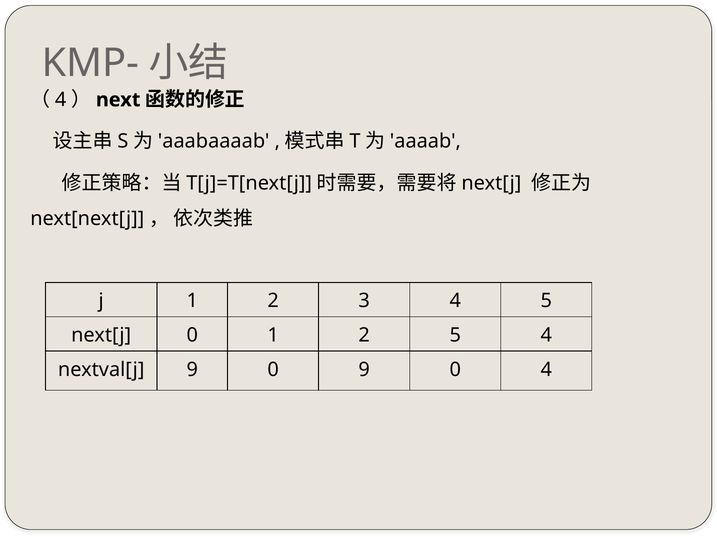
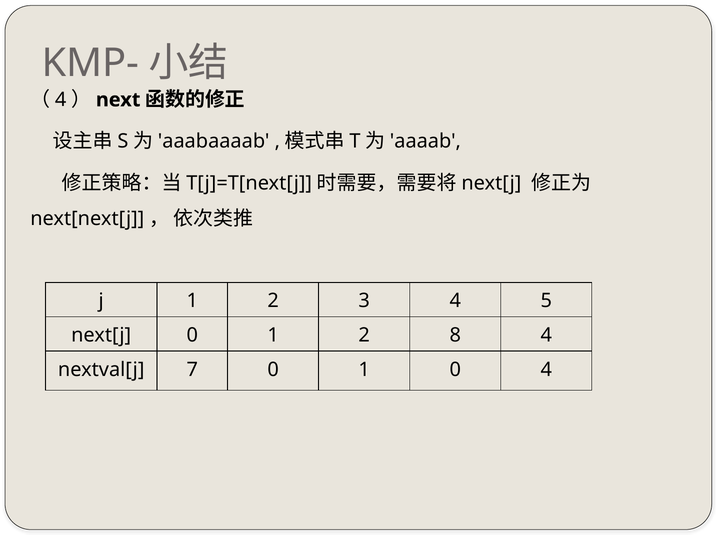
2 5: 5 -> 8 (455, 336)
nextval[j 9: 9 -> 7 (192, 370)
9: 9 -> 1 (364, 370)
